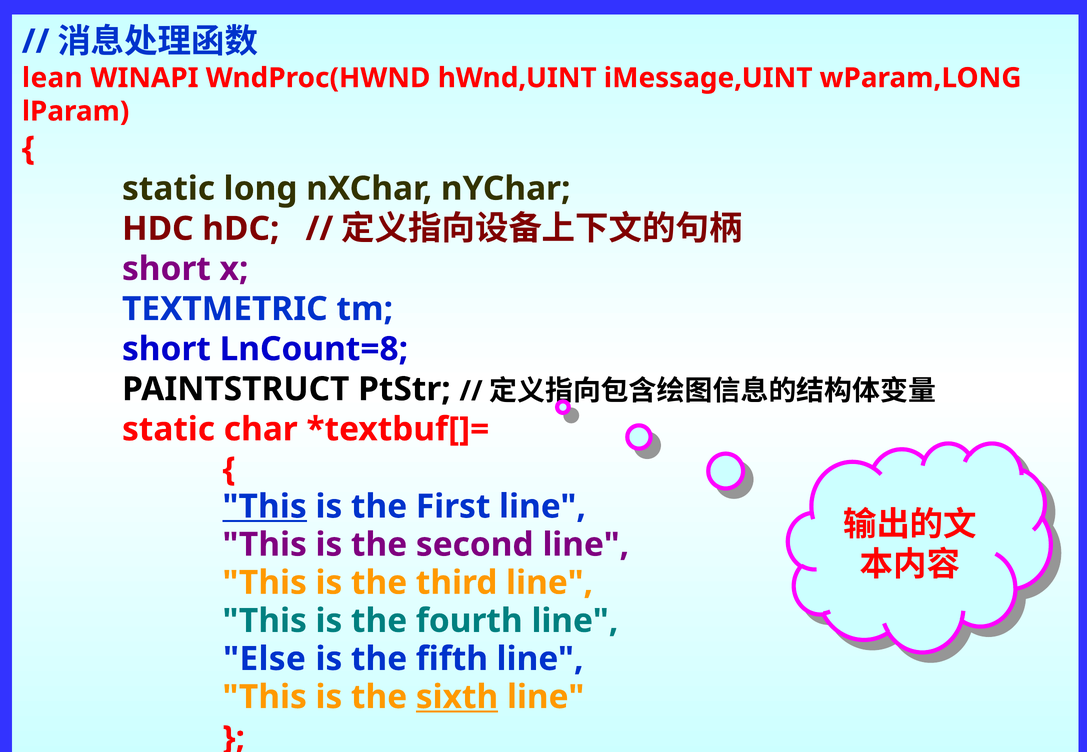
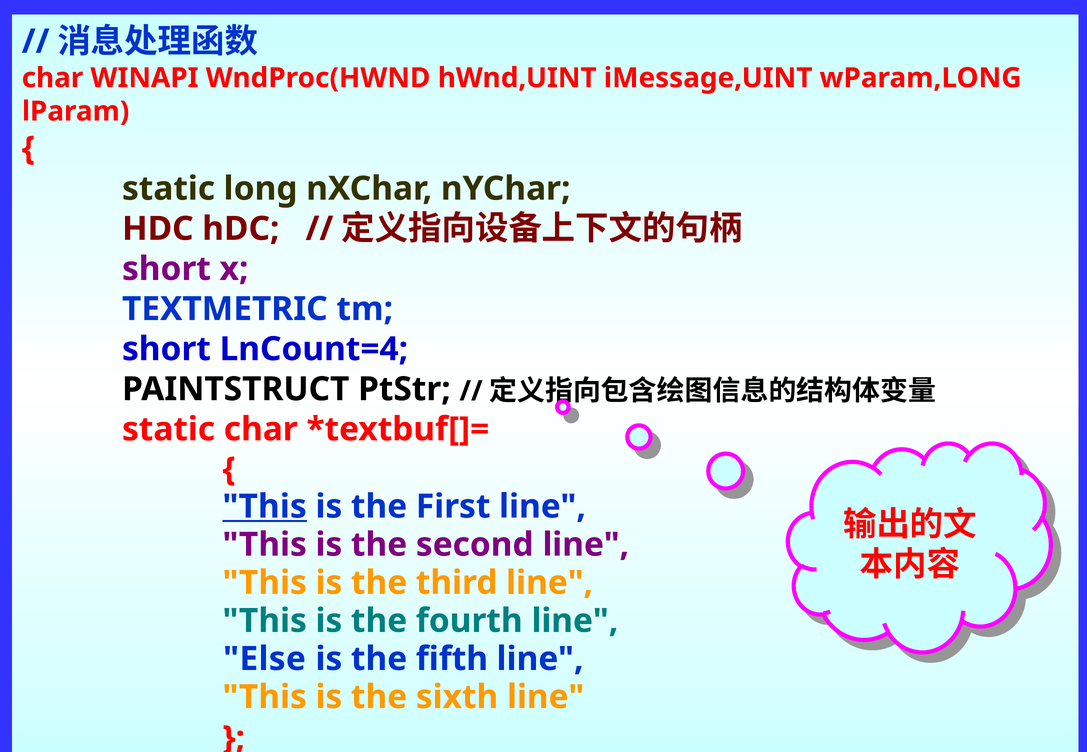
lean: lean -> char (52, 78)
LnCount=8: LnCount=8 -> LnCount=4 (314, 349)
sixth underline: present -> none (457, 698)
